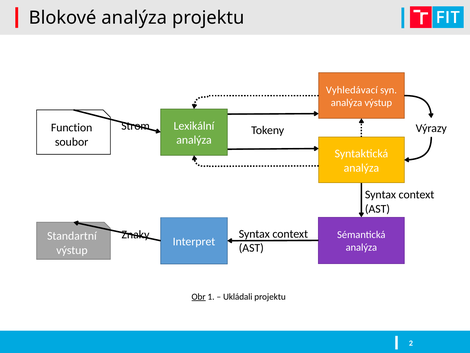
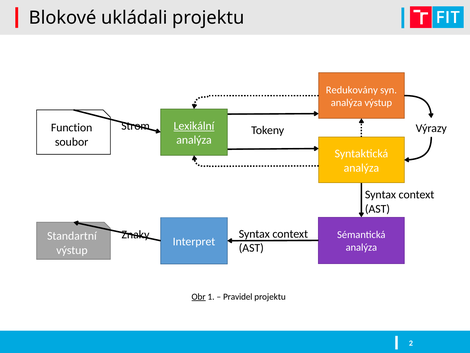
Blokové analýza: analýza -> ukládali (134, 18)
Vyhledávací: Vyhledávací -> Redukovány (352, 90)
Lexikální underline: none -> present (194, 126)
Ukládali: Ukládali -> Pravidel (238, 296)
